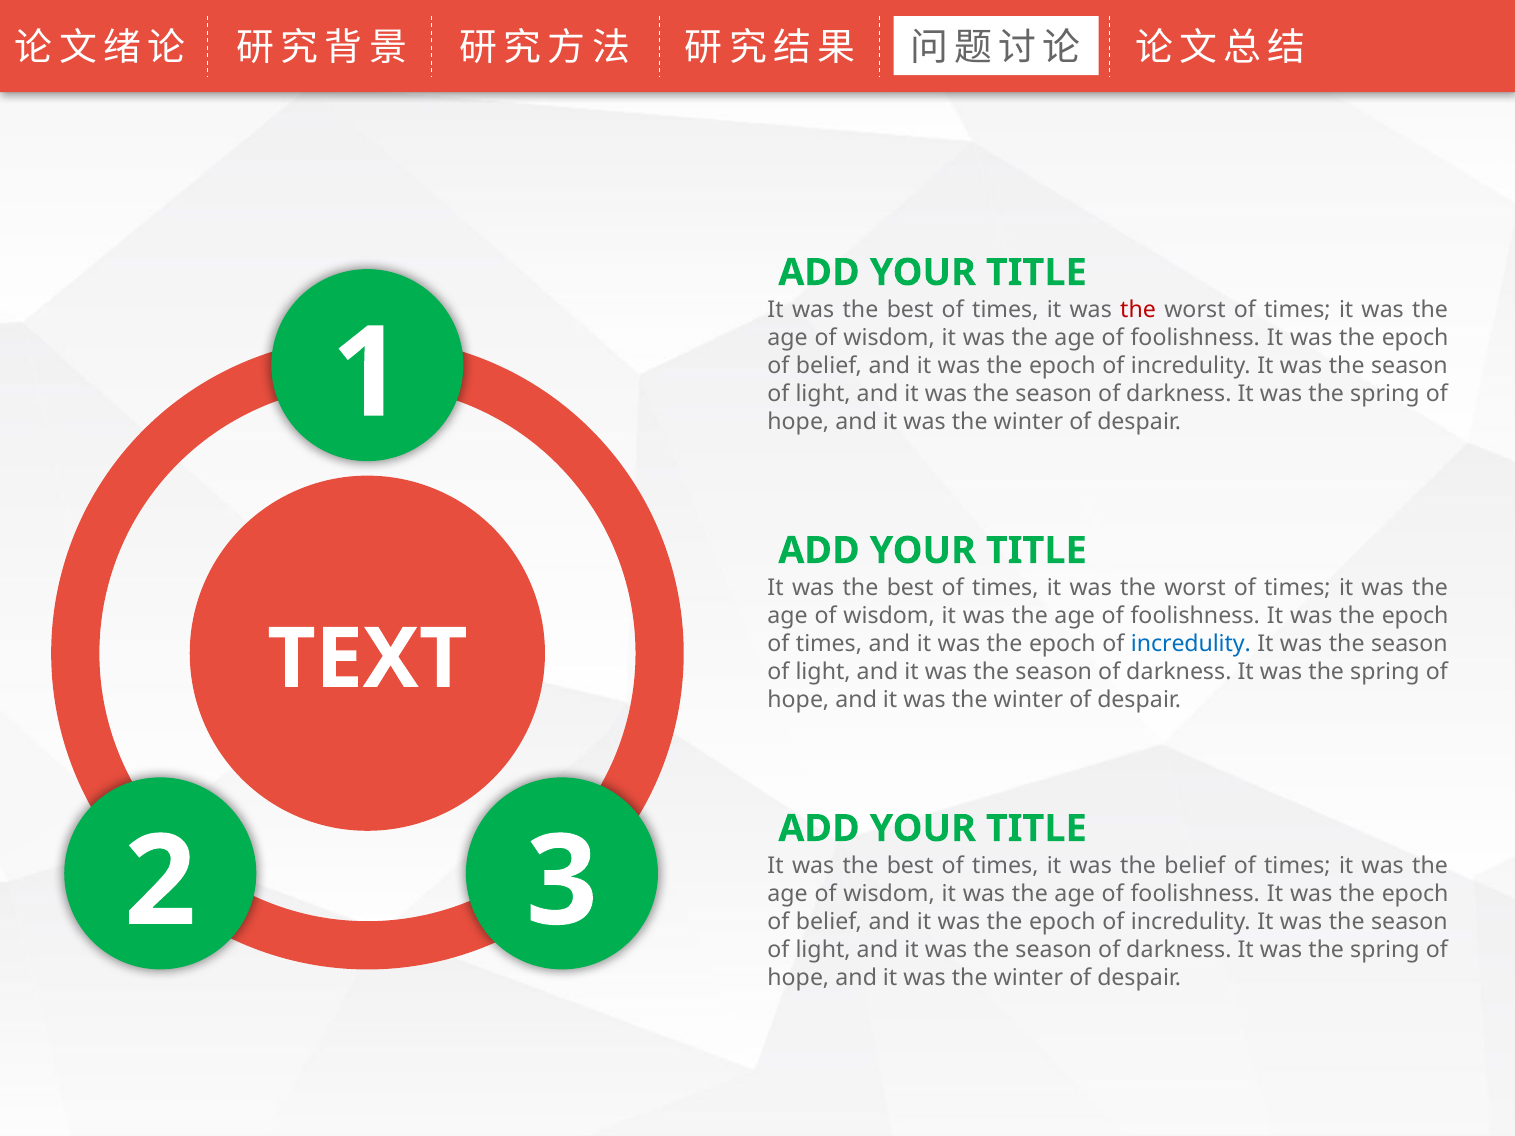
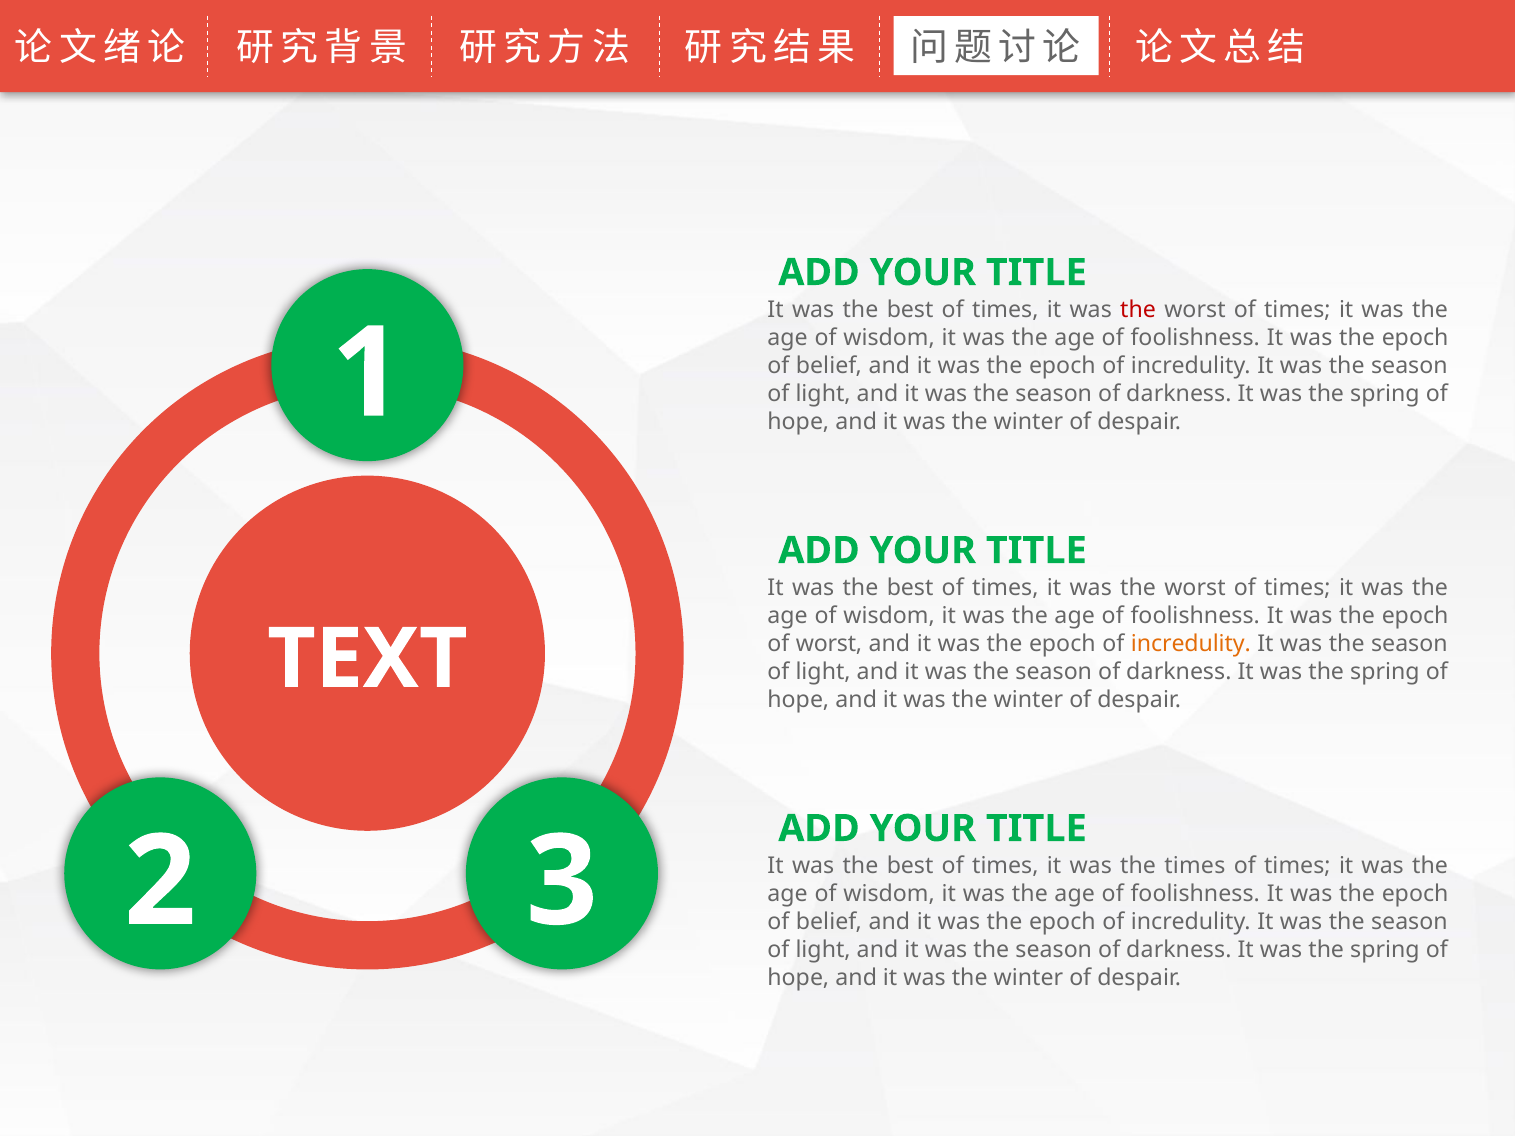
times: times -> worst (829, 644)
incredulity colour: blue -> orange (1191, 644)
the belief: belief -> times (1195, 866)
